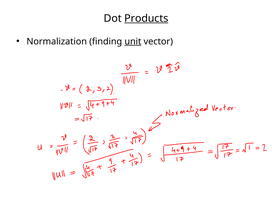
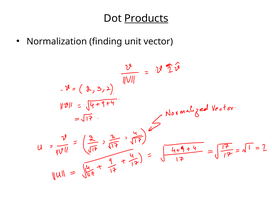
unit underline: present -> none (133, 41)
